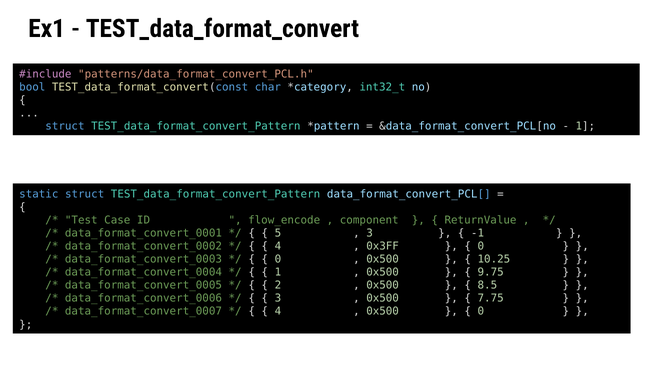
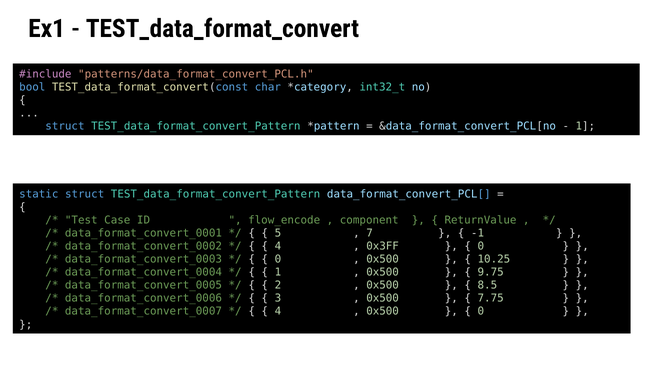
3: 3 -> 7 (370, 233)
